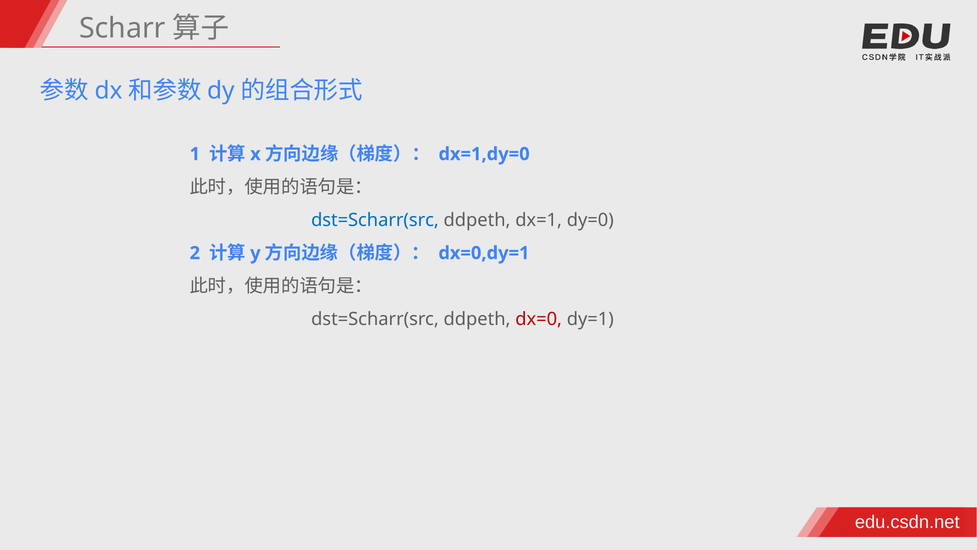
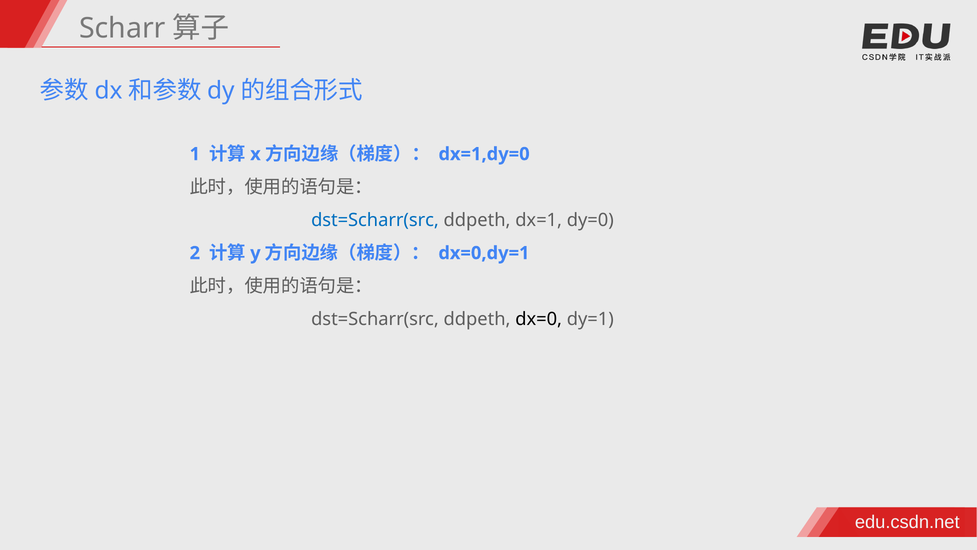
dx=0 colour: red -> black (539, 319)
